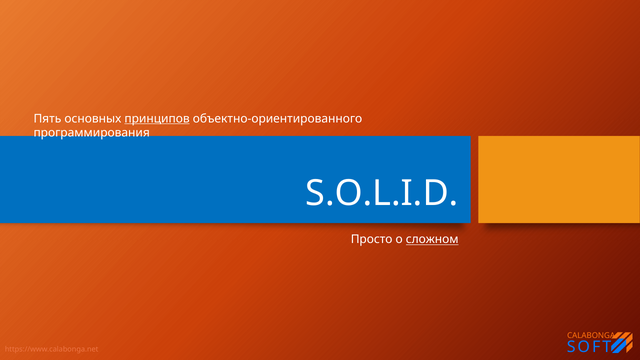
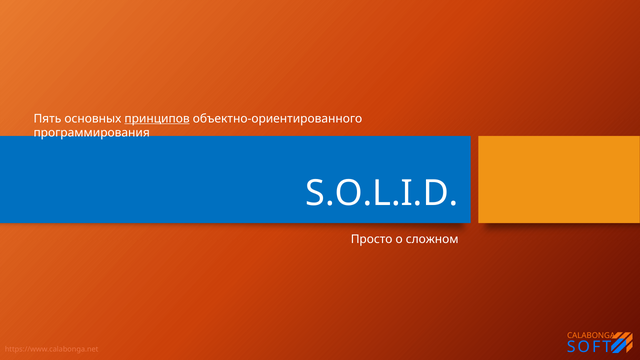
сложном underline: present -> none (432, 239)
